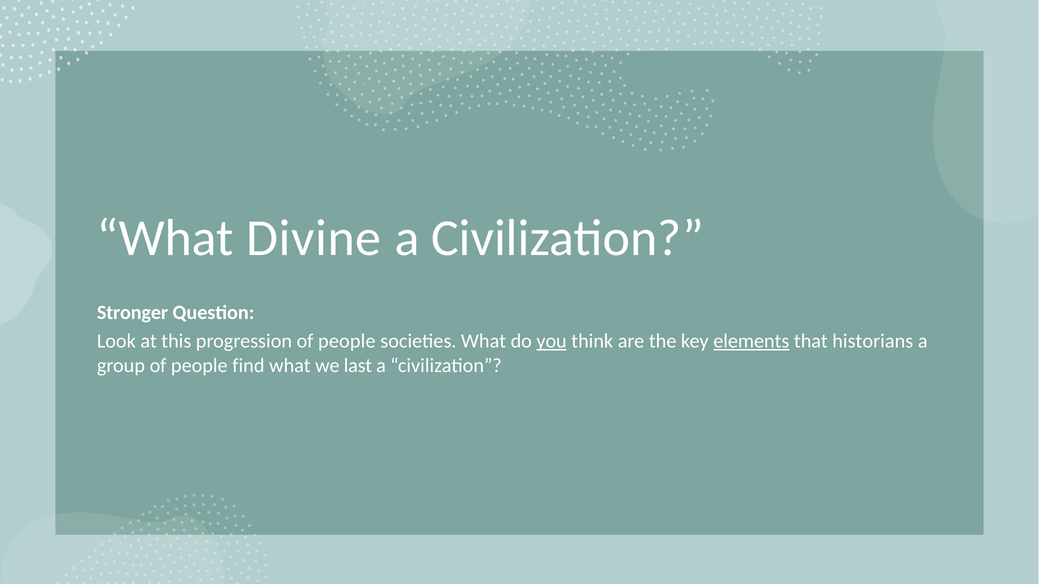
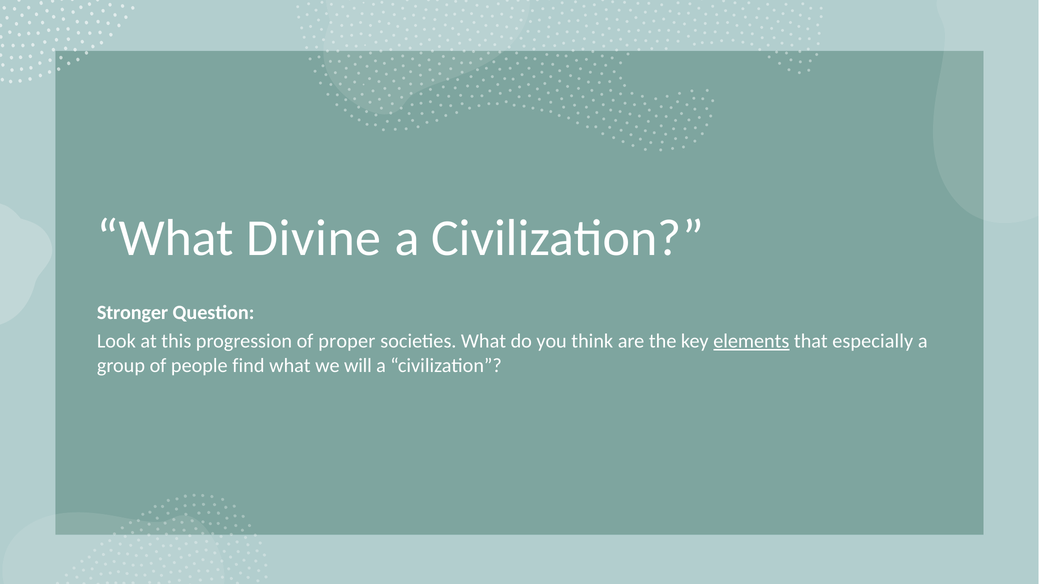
progression of people: people -> proper (347, 341)
you underline: present -> none (552, 341)
historians: historians -> especially (873, 341)
last: last -> will (358, 366)
